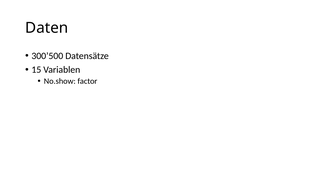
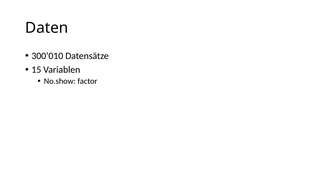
300’500: 300’500 -> 300’010 (47, 56)
